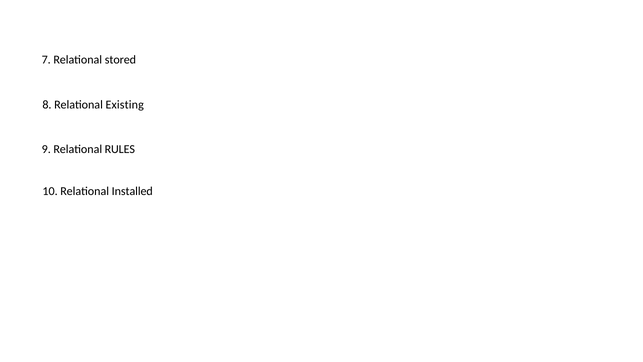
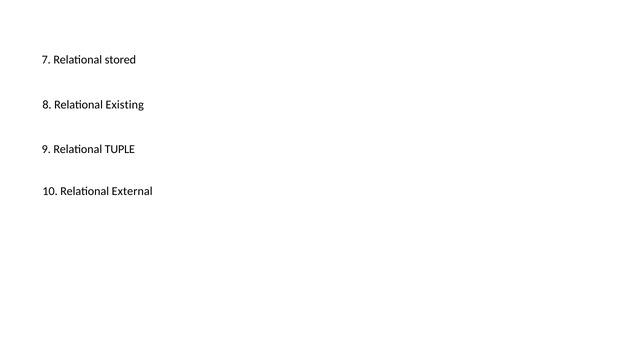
RULES: RULES -> TUPLE (120, 149)
Installed: Installed -> External (132, 191)
